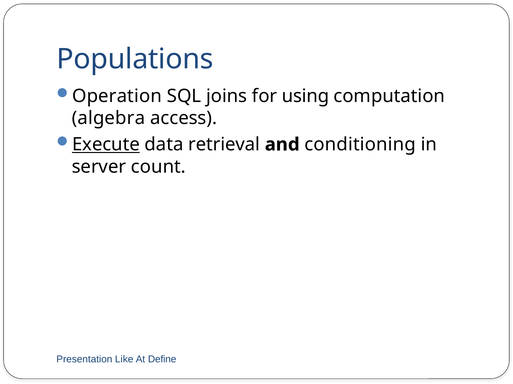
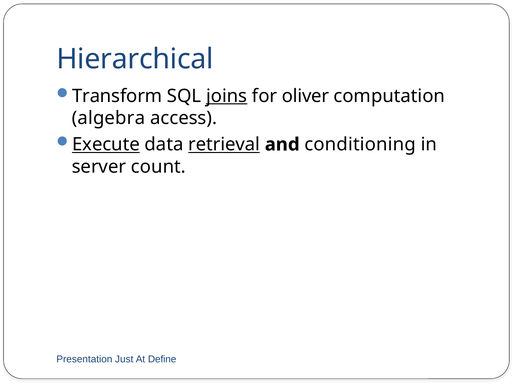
Populations: Populations -> Hierarchical (135, 59)
Operation: Operation -> Transform (117, 96)
joins underline: none -> present (227, 96)
using: using -> oliver (305, 96)
retrieval underline: none -> present (224, 145)
Like: Like -> Just (124, 360)
